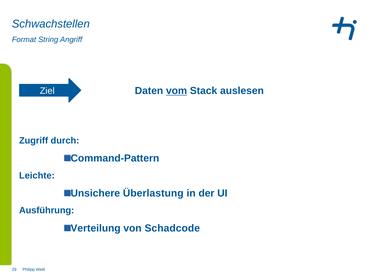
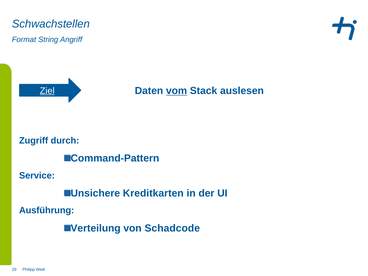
Ziel underline: none -> present (47, 91)
Leichte: Leichte -> Service (37, 175)
Überlastung: Überlastung -> Kreditkarten (153, 193)
